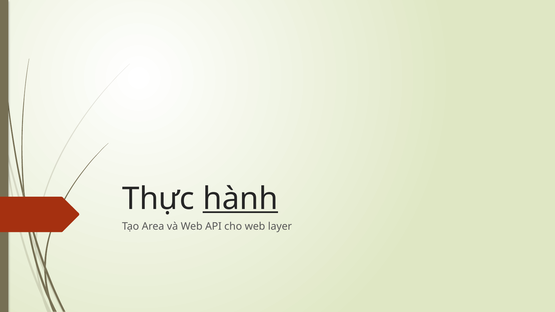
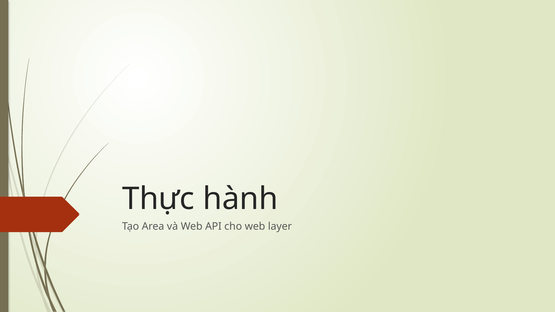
hành underline: present -> none (240, 199)
